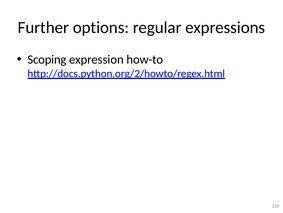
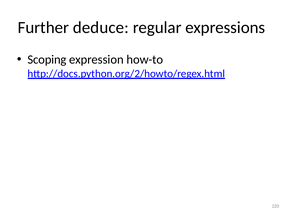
options: options -> deduce (101, 27)
